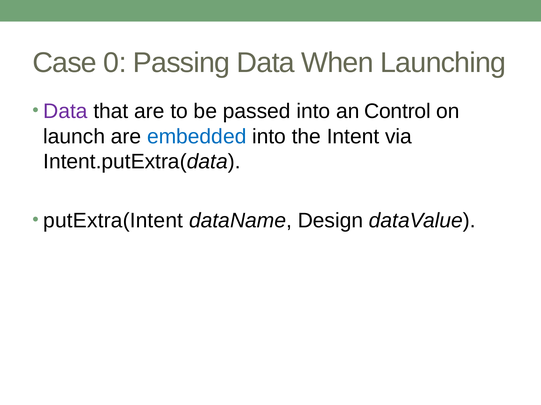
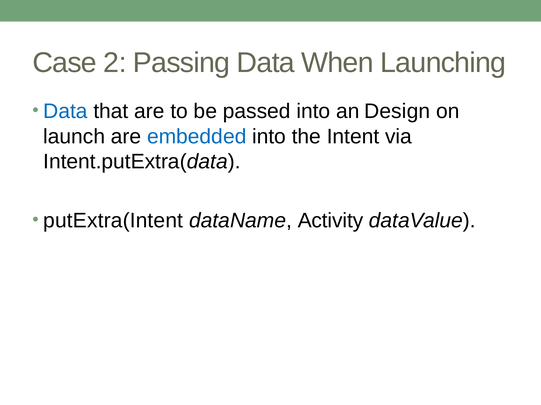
0: 0 -> 2 (115, 63)
Data colour: purple -> blue (65, 111)
Control: Control -> Design (397, 111)
Design: Design -> Activity (330, 221)
